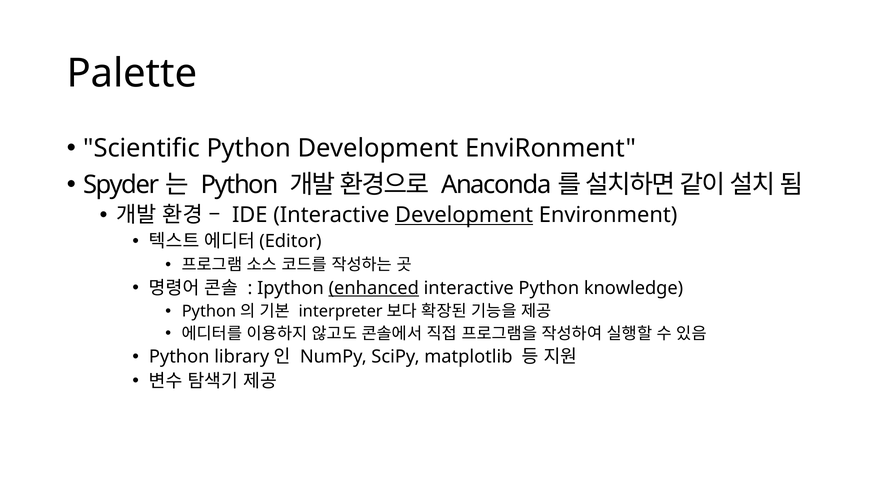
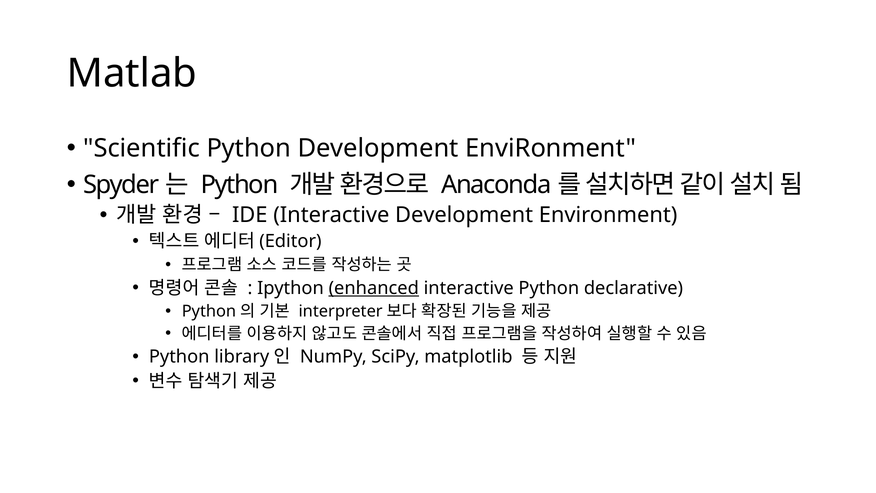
Palette: Palette -> Matlab (132, 74)
Development underline: present -> none (464, 215)
knowledge: knowledge -> declarative (633, 288)
